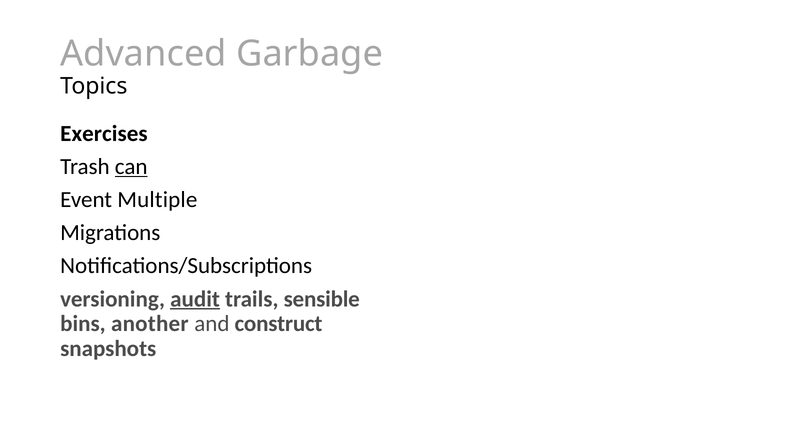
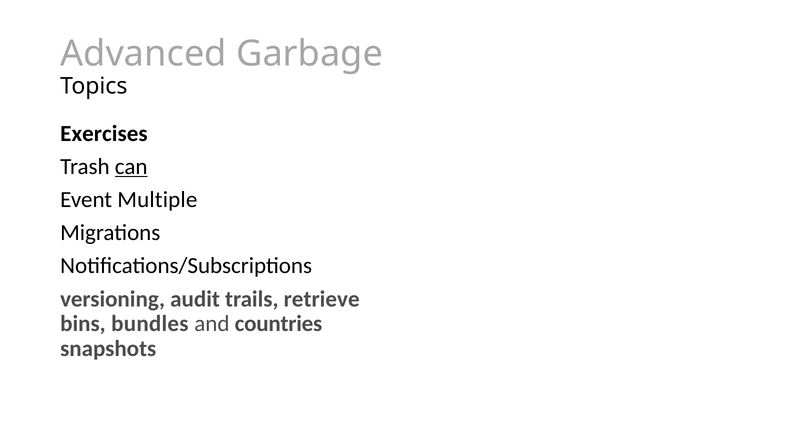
audit underline: present -> none (195, 299)
sensible: sensible -> retrieve (322, 299)
another: another -> bundles (150, 324)
construct: construct -> countries (278, 324)
